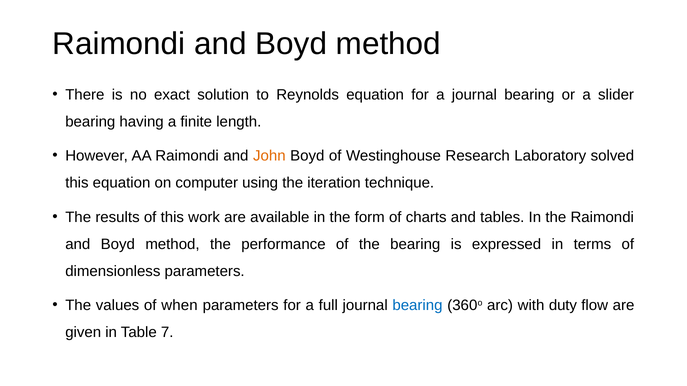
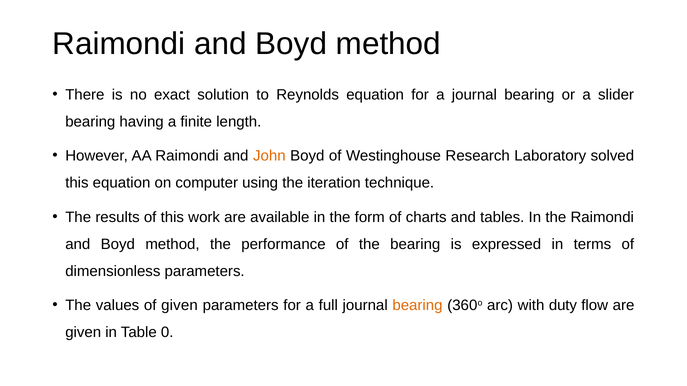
of when: when -> given (179, 306)
bearing colour: blue -> orange (417, 306)
7: 7 -> 0 (167, 333)
